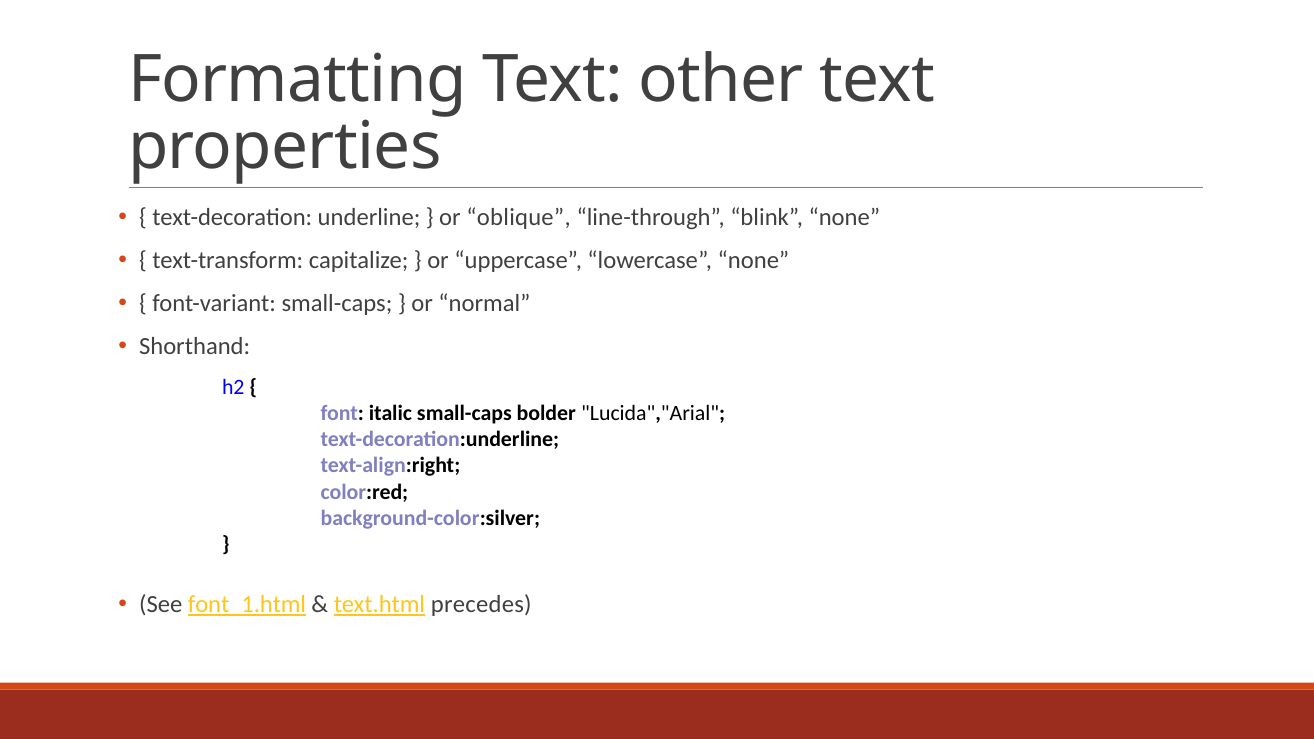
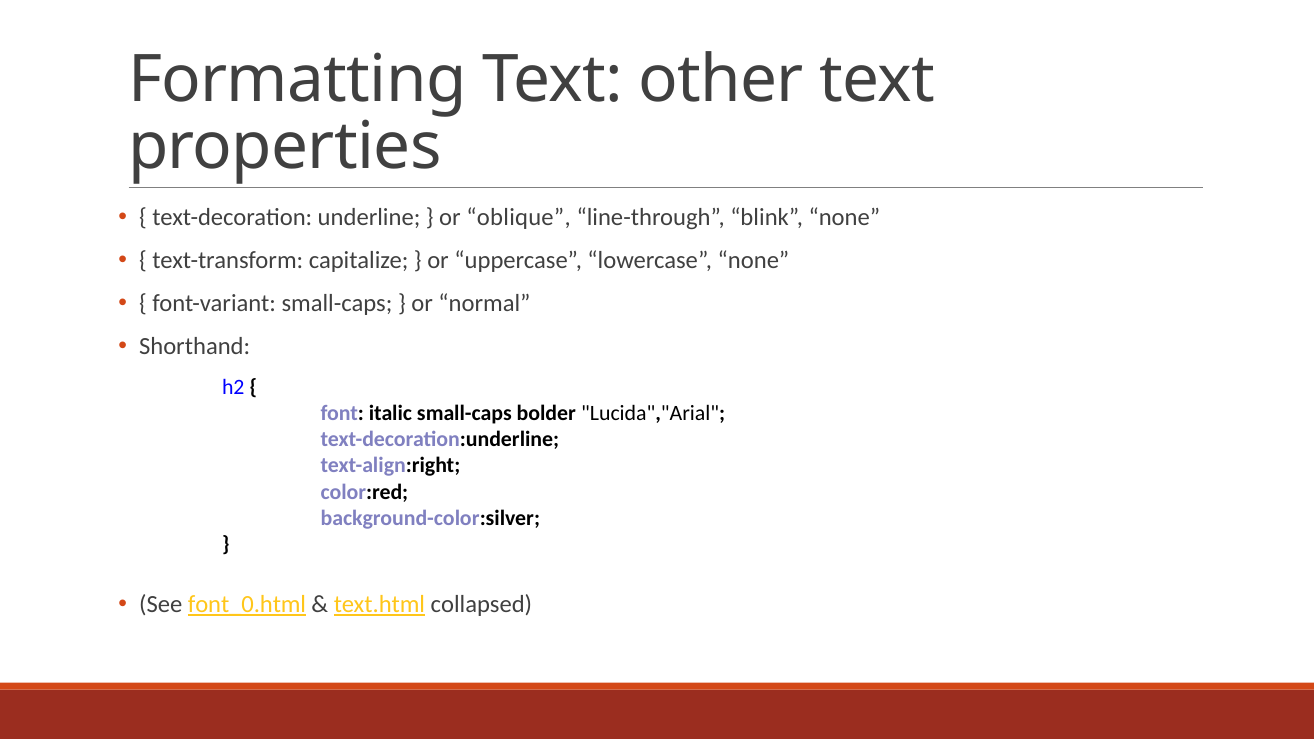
font_1.html: font_1.html -> font_0.html (247, 604)
precedes: precedes -> collapsed (481, 604)
